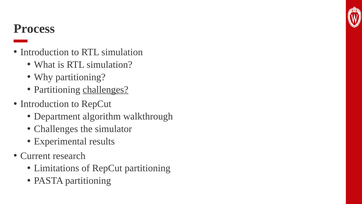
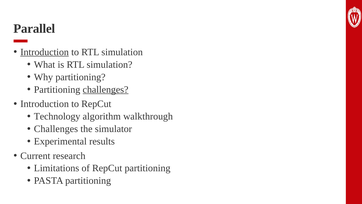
Process: Process -> Parallel (34, 29)
Introduction underline: none -> present (45, 52)
Department: Department -> Technology (57, 116)
